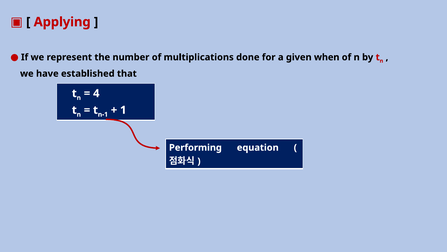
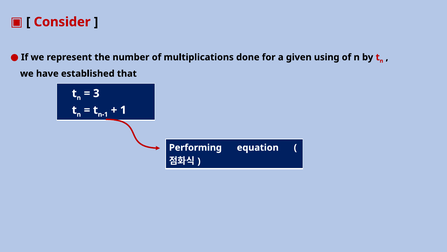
Applying: Applying -> Consider (62, 22)
when: when -> using (327, 57)
4: 4 -> 3 (96, 93)
